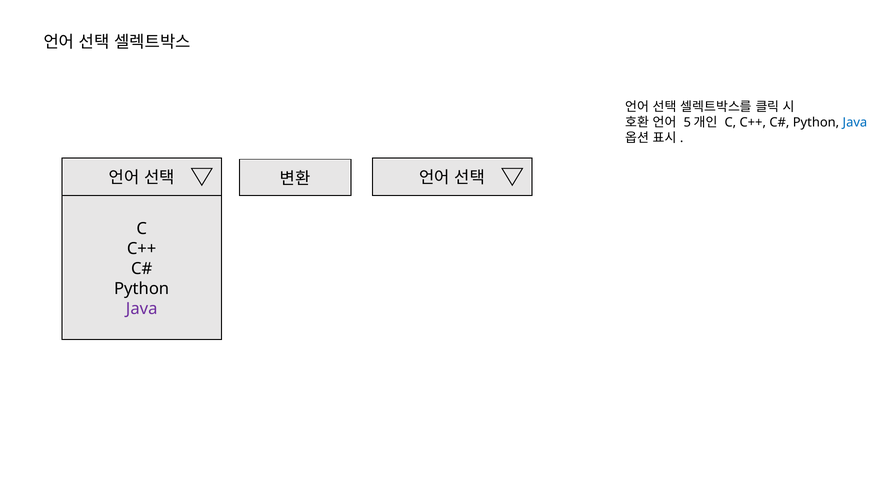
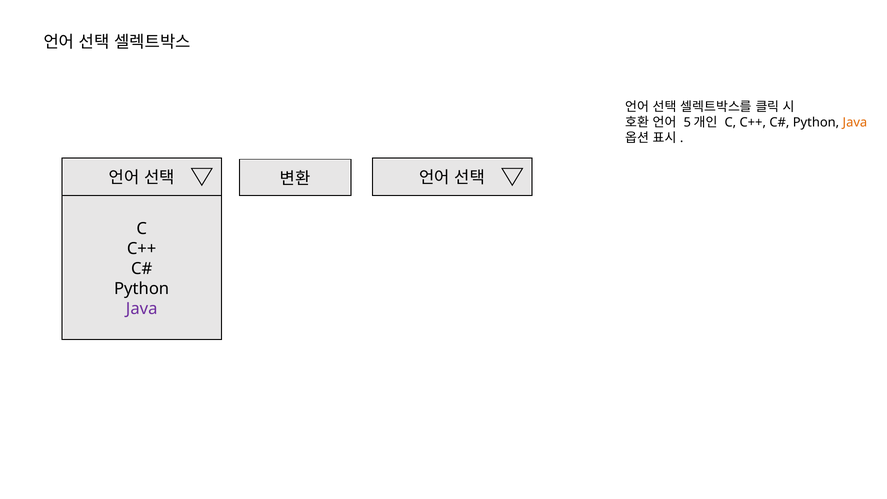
Java colour: blue -> orange (855, 123)
